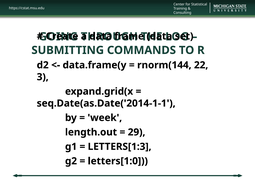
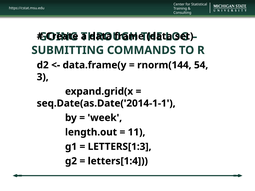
22: 22 -> 54 (201, 65)
29: 29 -> 11 (137, 132)
letters[1:0: letters[1:0 -> letters[1:4 (118, 161)
